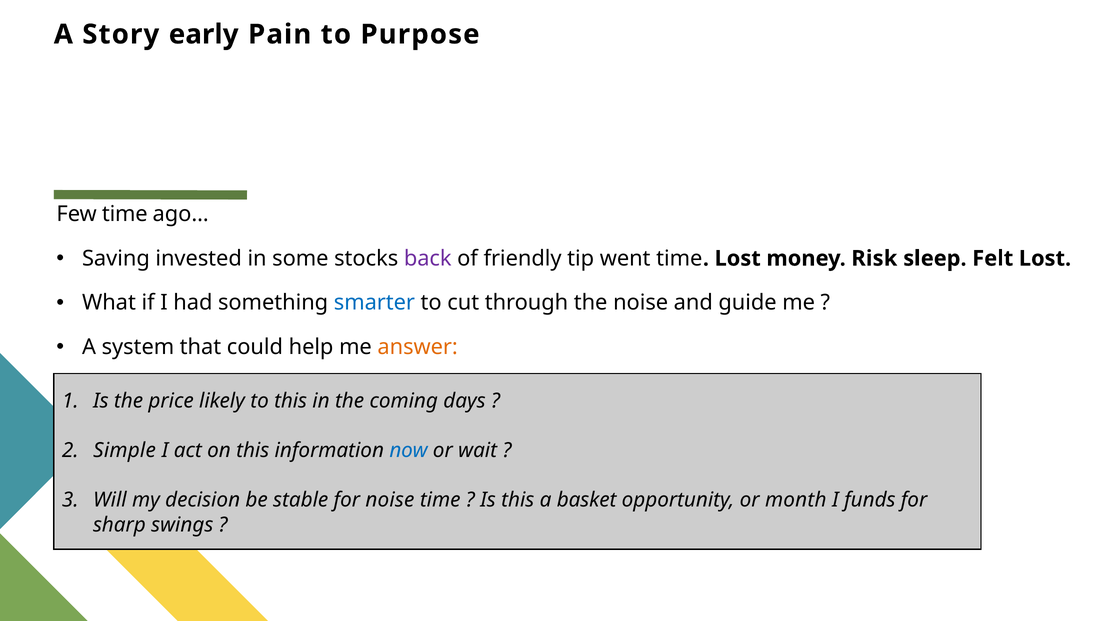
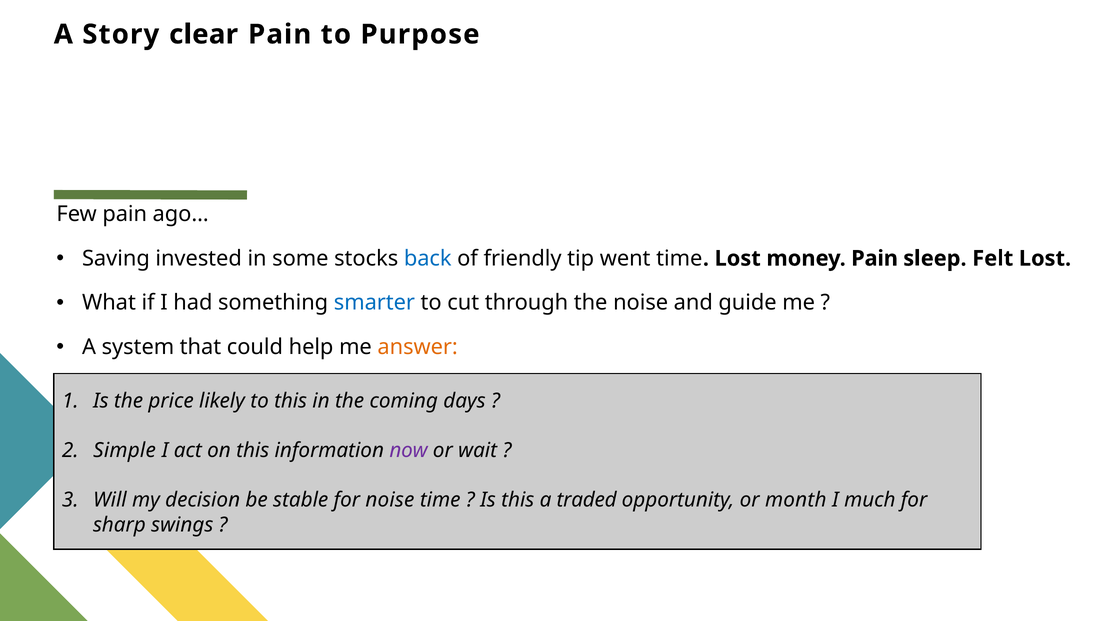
early: early -> clear (204, 34)
Few time: time -> pain (125, 214)
back colour: purple -> blue (428, 258)
money Risk: Risk -> Pain (875, 258)
now colour: blue -> purple (409, 450)
basket: basket -> traded (587, 500)
funds: funds -> much (870, 500)
